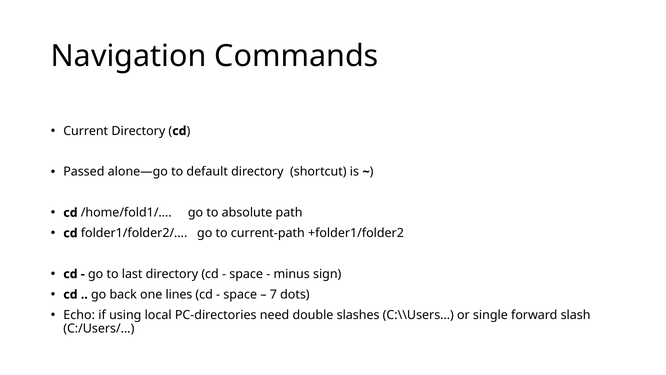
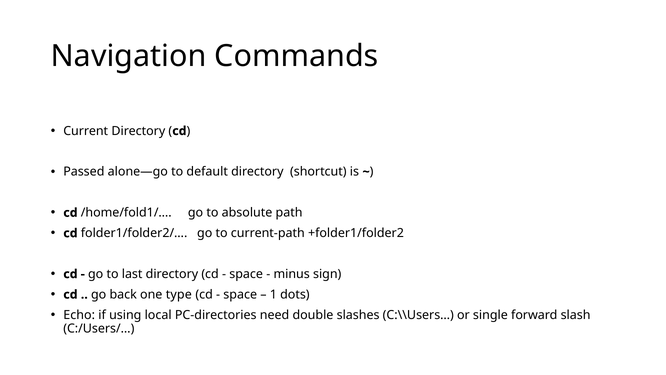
lines: lines -> type (179, 294)
7: 7 -> 1 (273, 294)
